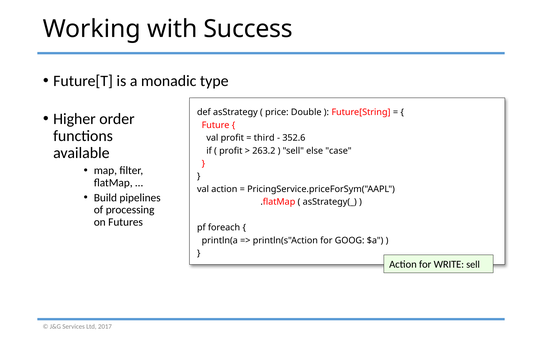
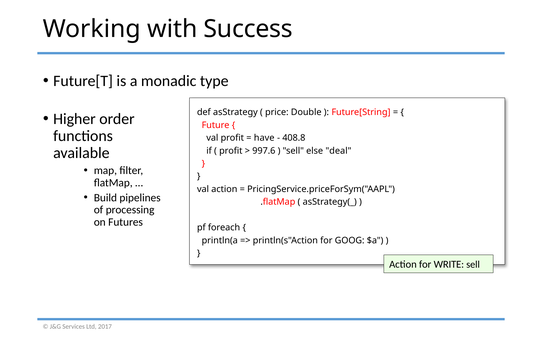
third: third -> have (264, 138)
352.6: 352.6 -> 408.8 (294, 138)
263.2: 263.2 -> 997.6 (264, 151)
case: case -> deal (338, 151)
